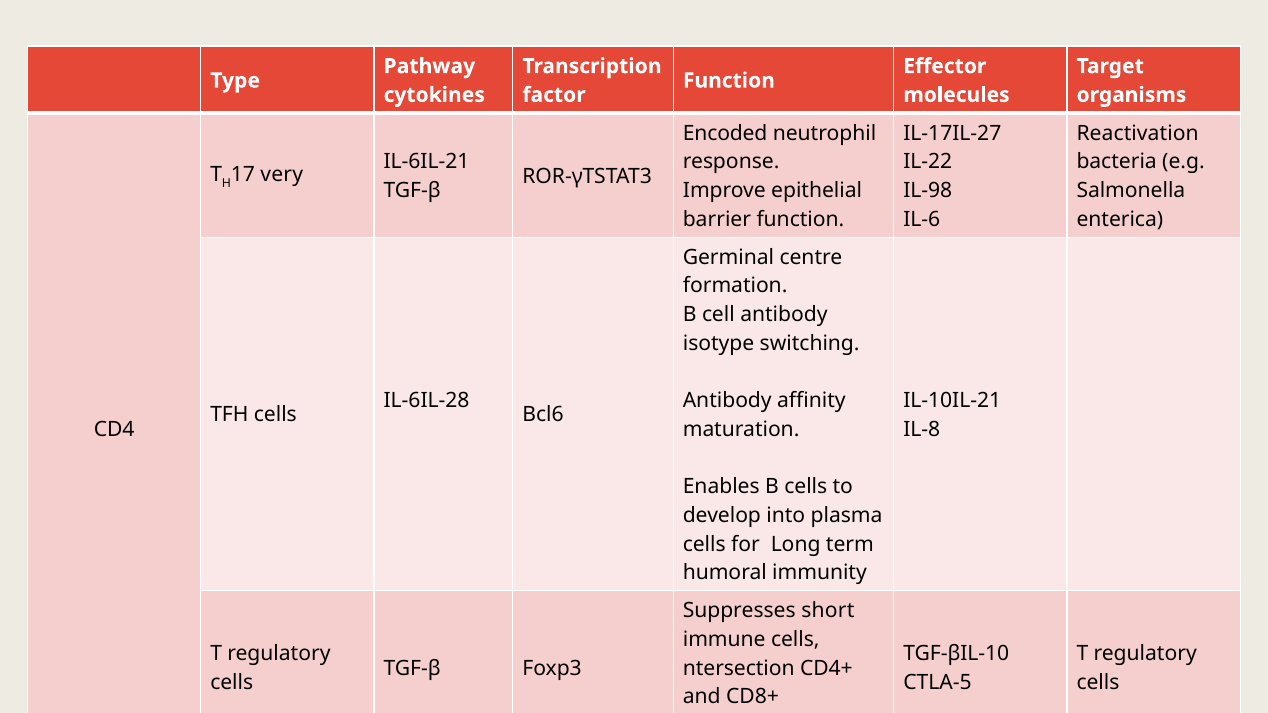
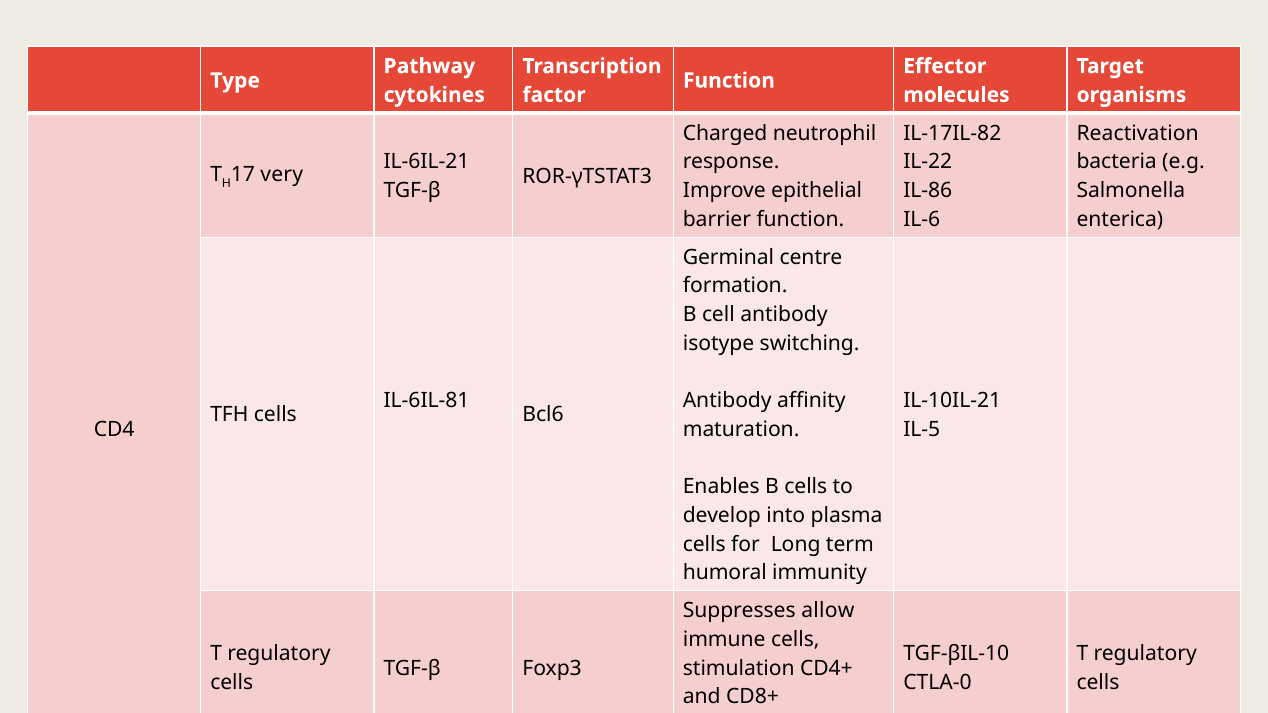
Encoded: Encoded -> Charged (725, 133)
IL-17IL-27: IL-17IL-27 -> IL-17IL-82 (952, 133)
IL-98: IL-98 -> IL-86 (928, 191)
IL-6IL-28: IL-6IL-28 -> IL-6IL-81 (427, 401)
IL-8: IL-8 -> IL-5 (922, 430)
short: short -> allow (828, 611)
ntersection: ntersection -> stimulation (739, 668)
CTLA-5: CTLA-5 -> CTLA-0 (937, 683)
